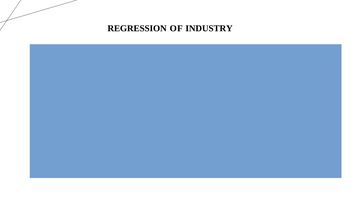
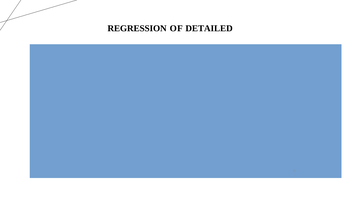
INDUSTRY: INDUSTRY -> DETAILED (209, 29)
